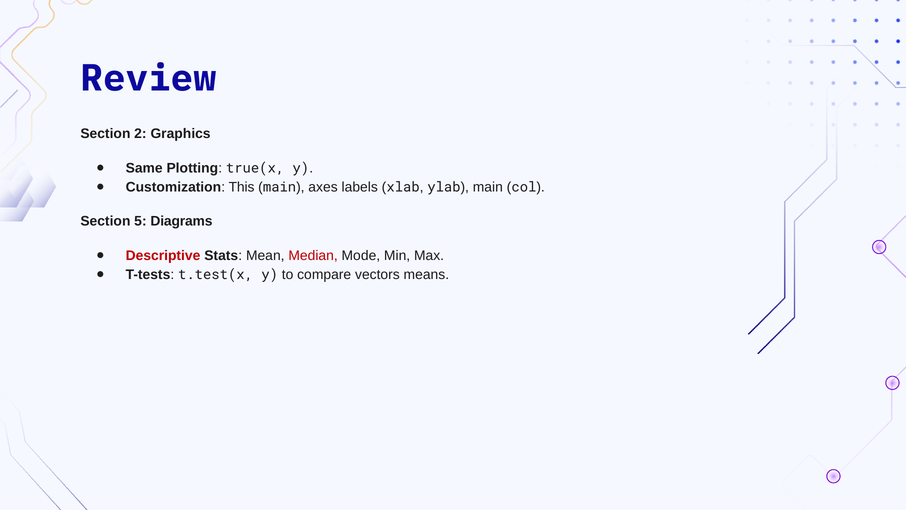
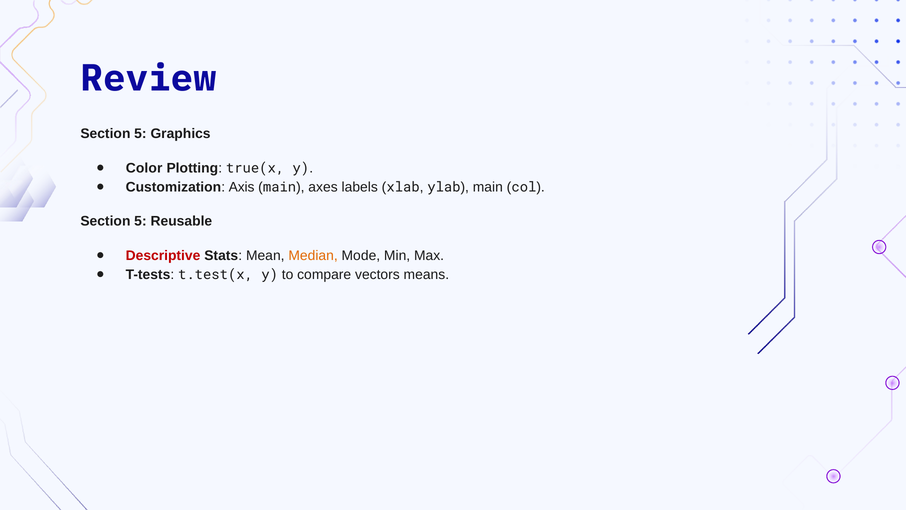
2: 2 -> 5 (140, 134)
Same: Same -> Color (144, 168)
This: This -> Axis (242, 187)
Diagrams: Diagrams -> Reusable (181, 221)
Median colour: red -> orange (313, 255)
